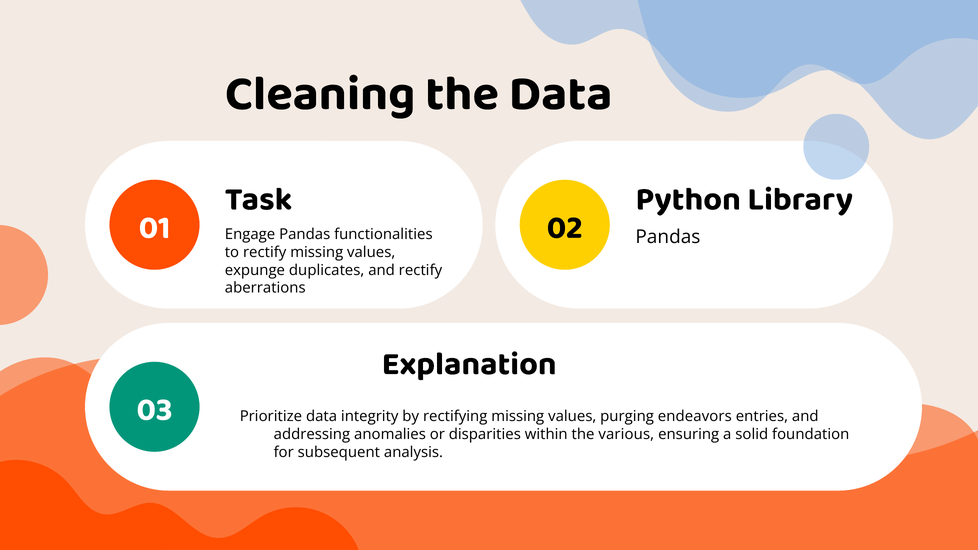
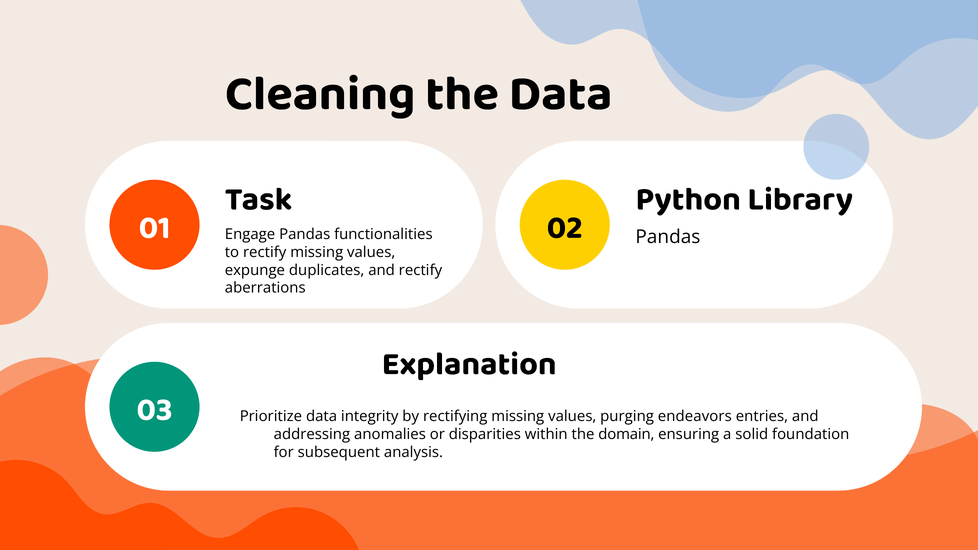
various: various -> domain (626, 434)
